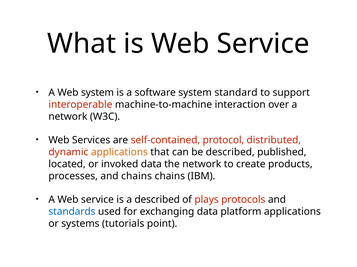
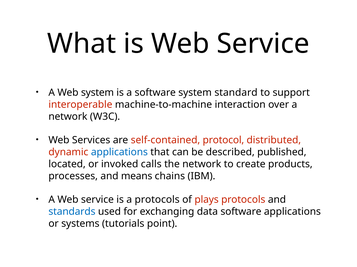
applications colour: orange -> blue (119, 152)
invoked data: data -> calls (151, 164)
and chains: chains -> means (137, 177)
a described: described -> protocols (157, 200)
data platform: platform -> software (241, 212)
